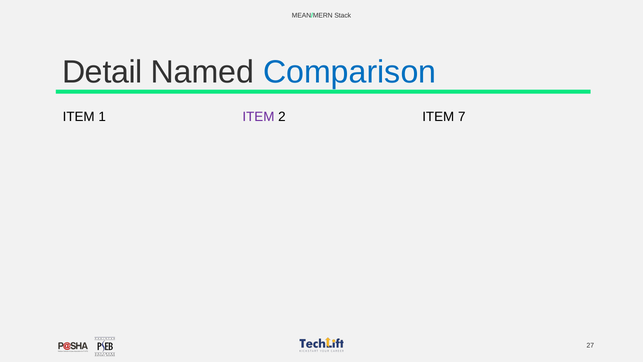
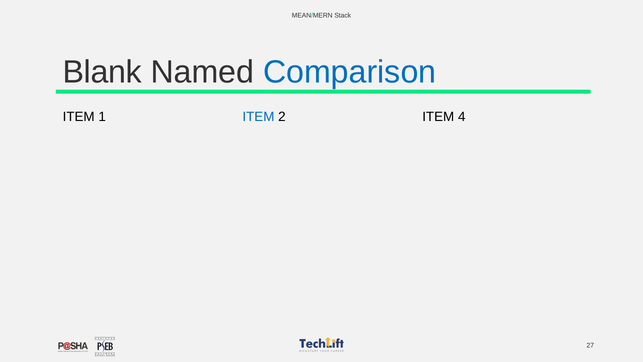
Detail: Detail -> Blank (102, 72)
ITEM colour: purple -> blue (258, 117)
7: 7 -> 4 (462, 117)
